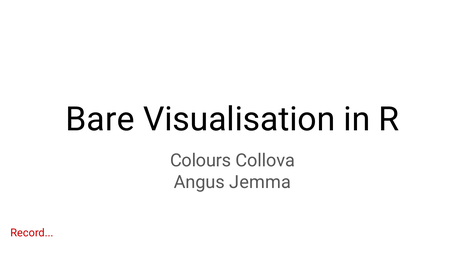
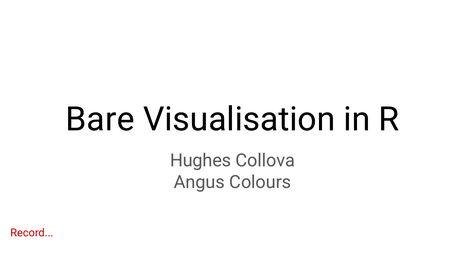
Colours: Colours -> Hughes (201, 161)
Jemma: Jemma -> Colours (260, 183)
